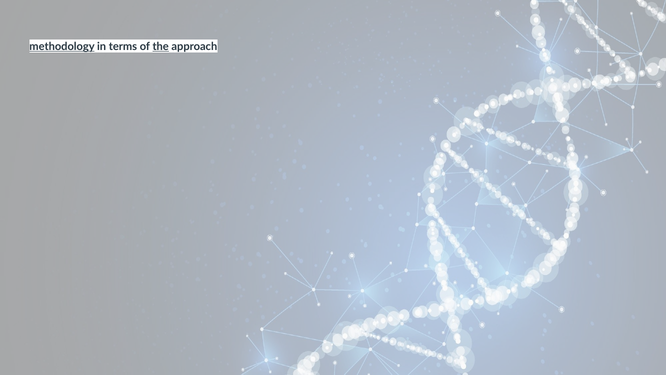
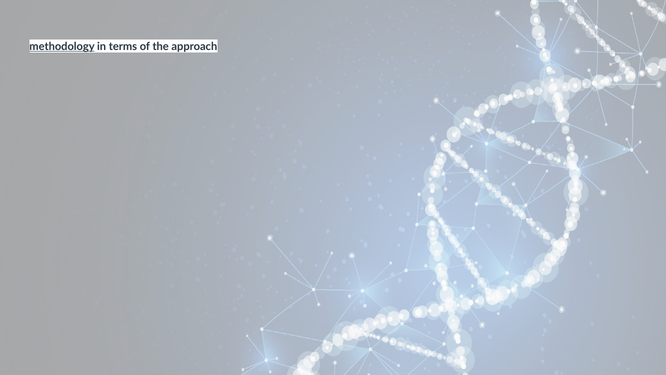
the underline: present -> none (161, 46)
